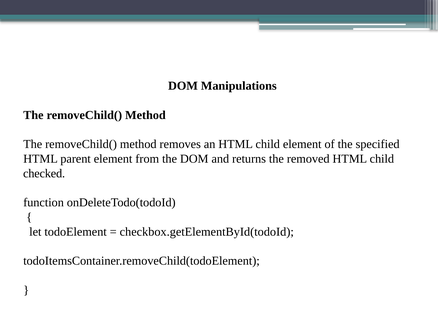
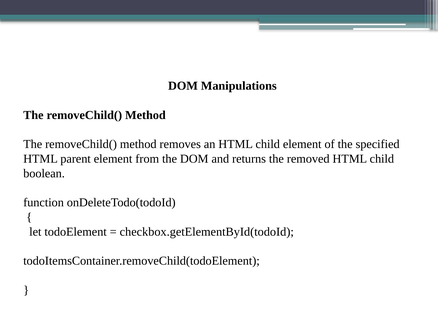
checked: checked -> boolean (44, 174)
